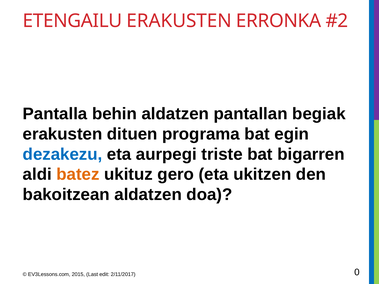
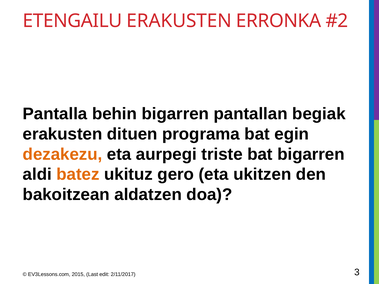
behin aldatzen: aldatzen -> bigarren (175, 114)
dezakezu colour: blue -> orange (63, 154)
0: 0 -> 3 (357, 272)
